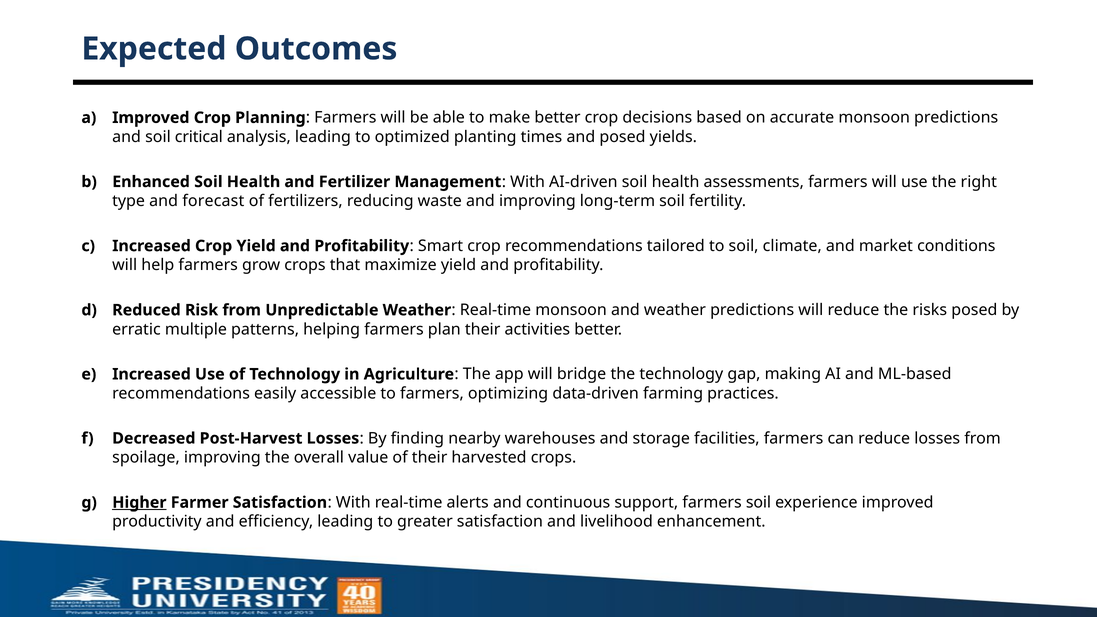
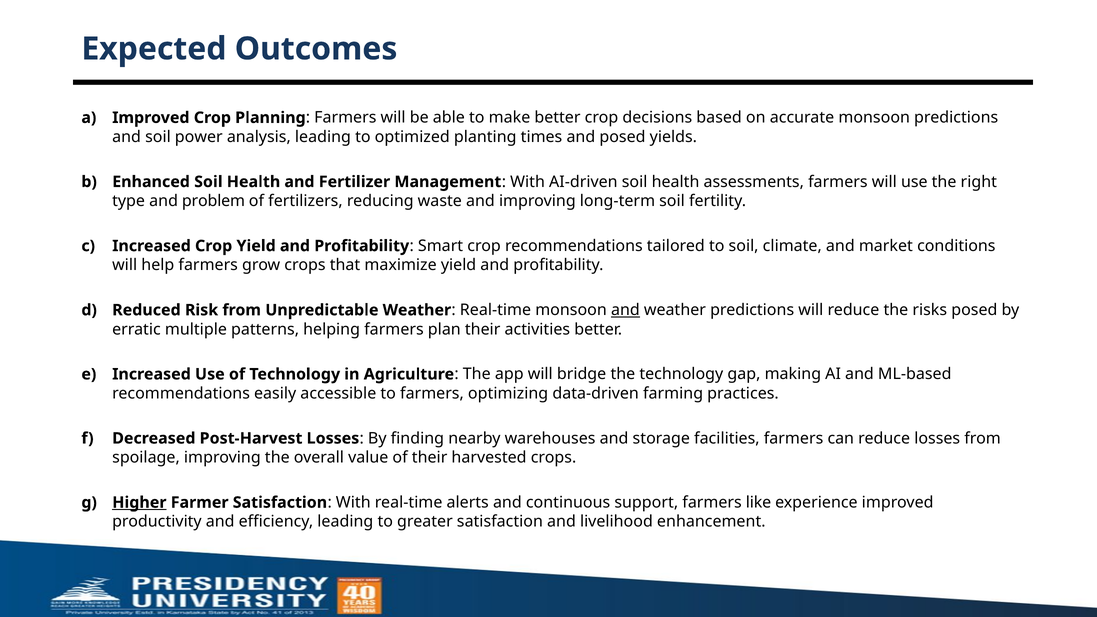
critical: critical -> power (199, 137)
forecast: forecast -> problem (213, 201)
and underline: none -> present (625, 310)
farmers soil: soil -> like (759, 503)
